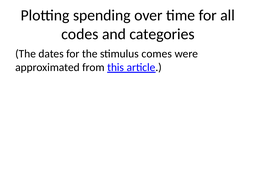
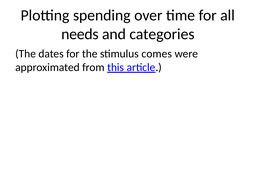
codes: codes -> needs (80, 34)
